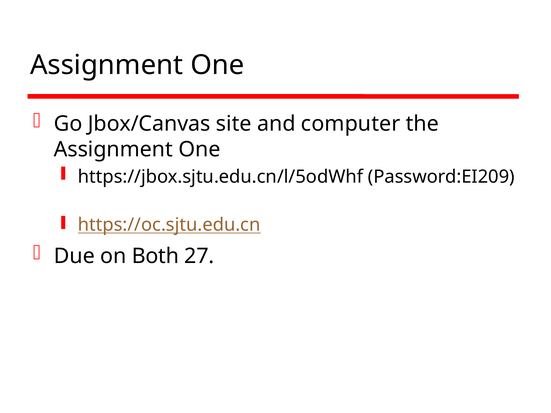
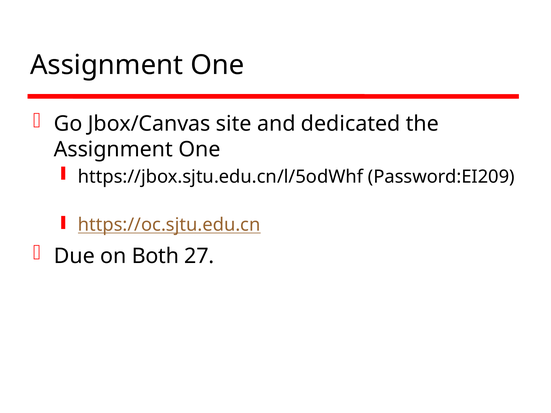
computer: computer -> dedicated (351, 124)
